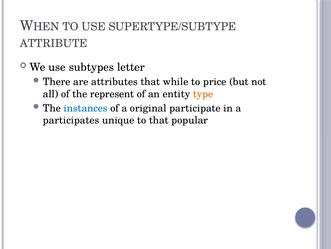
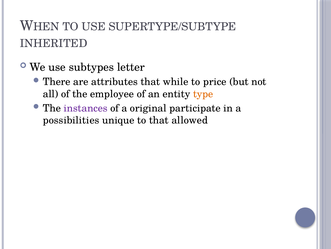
ATTRIBUTE: ATTRIBUTE -> INHERITED (54, 43)
represent: represent -> employee (112, 94)
instances colour: blue -> purple (86, 108)
participates: participates -> possibilities (71, 120)
popular: popular -> allowed (190, 120)
